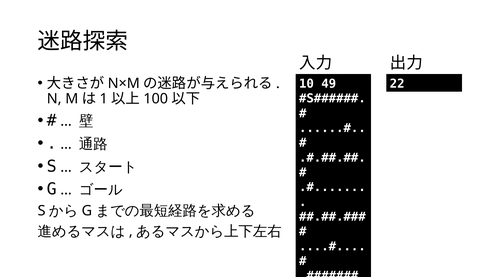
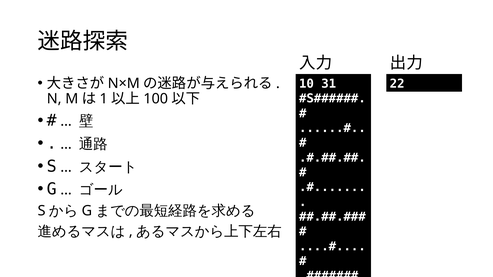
49: 49 -> 31 (329, 84)
